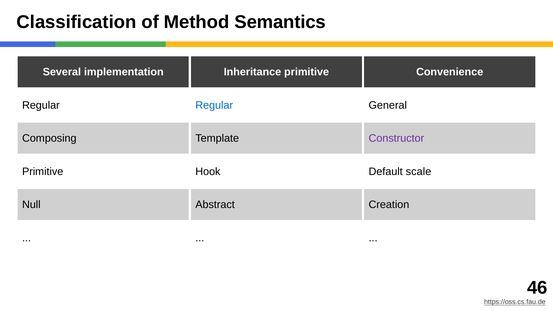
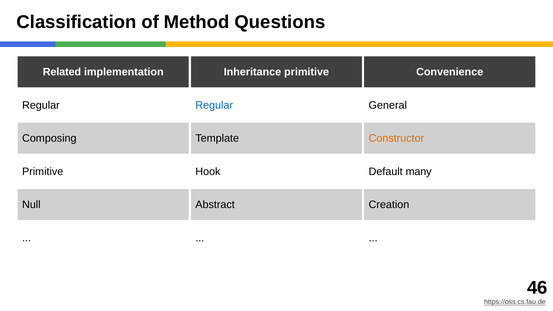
Semantics: Semantics -> Questions (280, 22)
Several: Several -> Related (62, 72)
Constructor colour: purple -> orange (396, 138)
scale: scale -> many (419, 172)
